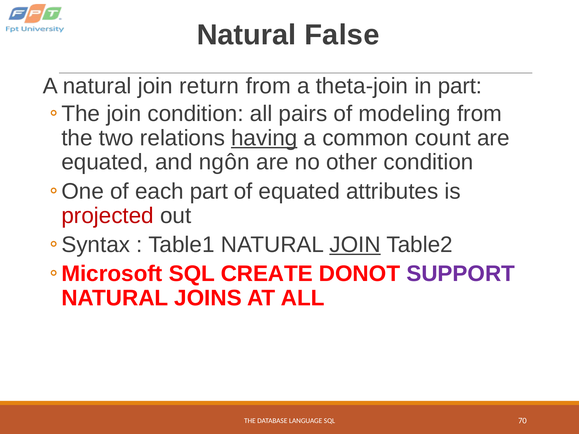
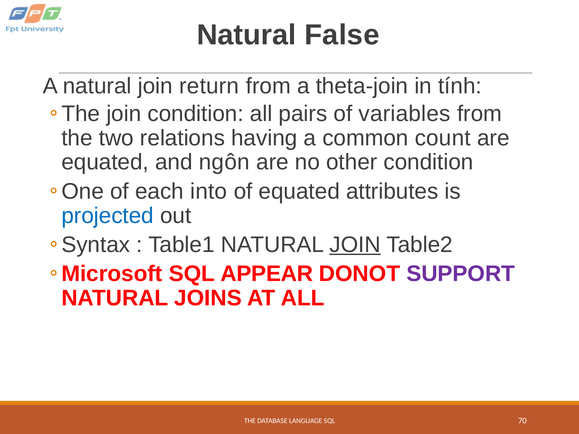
in part: part -> tính (460, 86)
modeling: modeling -> variables (405, 114)
having underline: present -> none (264, 138)
each part: part -> into (209, 191)
projected colour: red -> blue (108, 216)
CREATE: CREATE -> APPEAR (267, 274)
